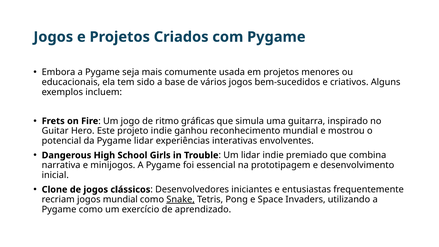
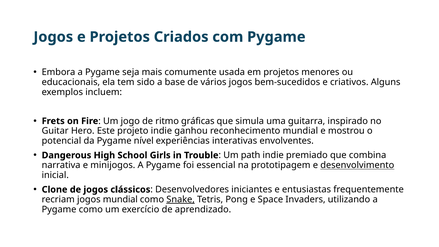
Pygame lidar: lidar -> nível (144, 141)
Um lidar: lidar -> path (251, 155)
desenvolvimento underline: none -> present (357, 165)
